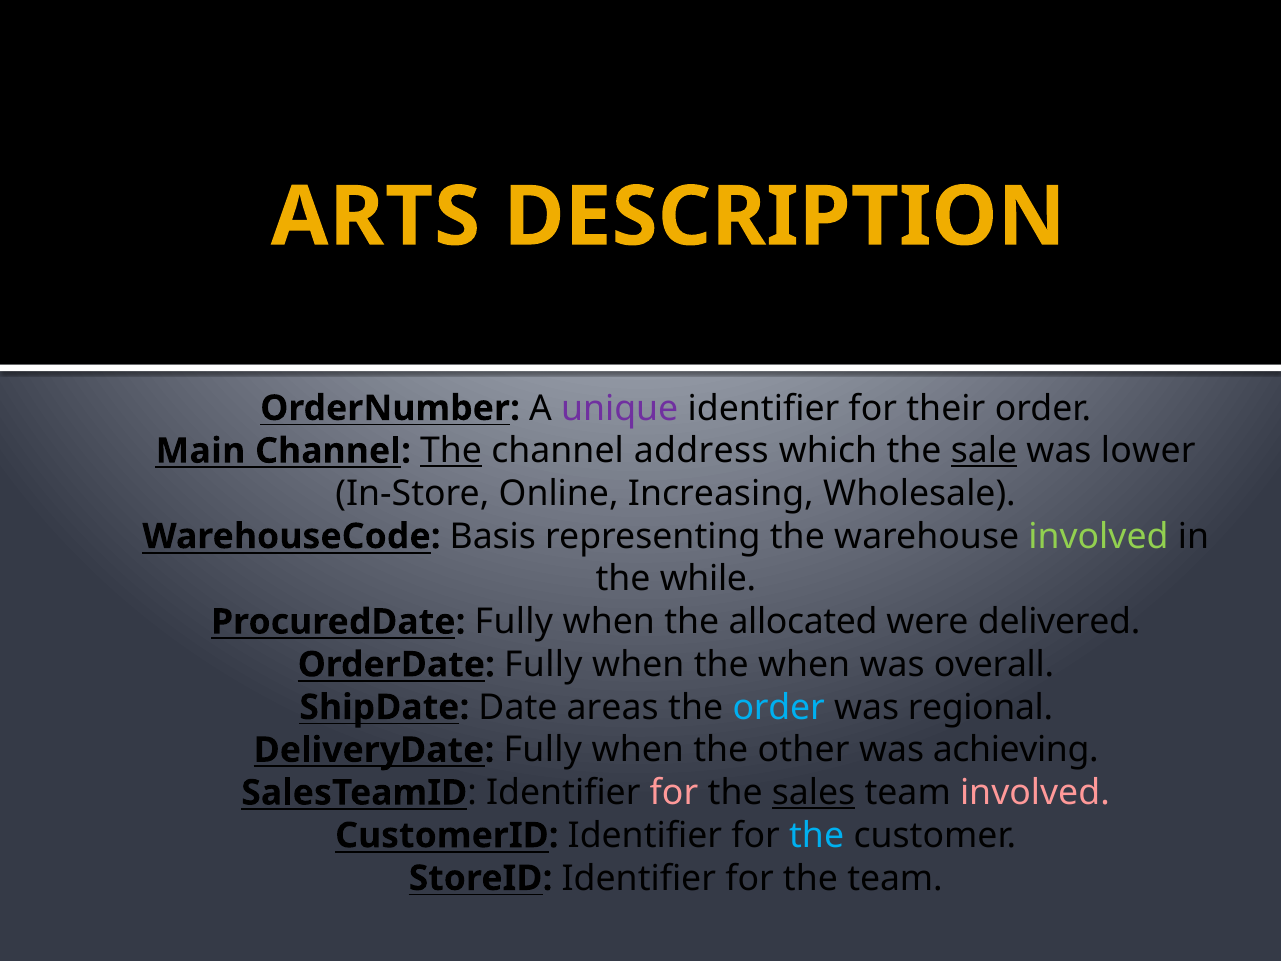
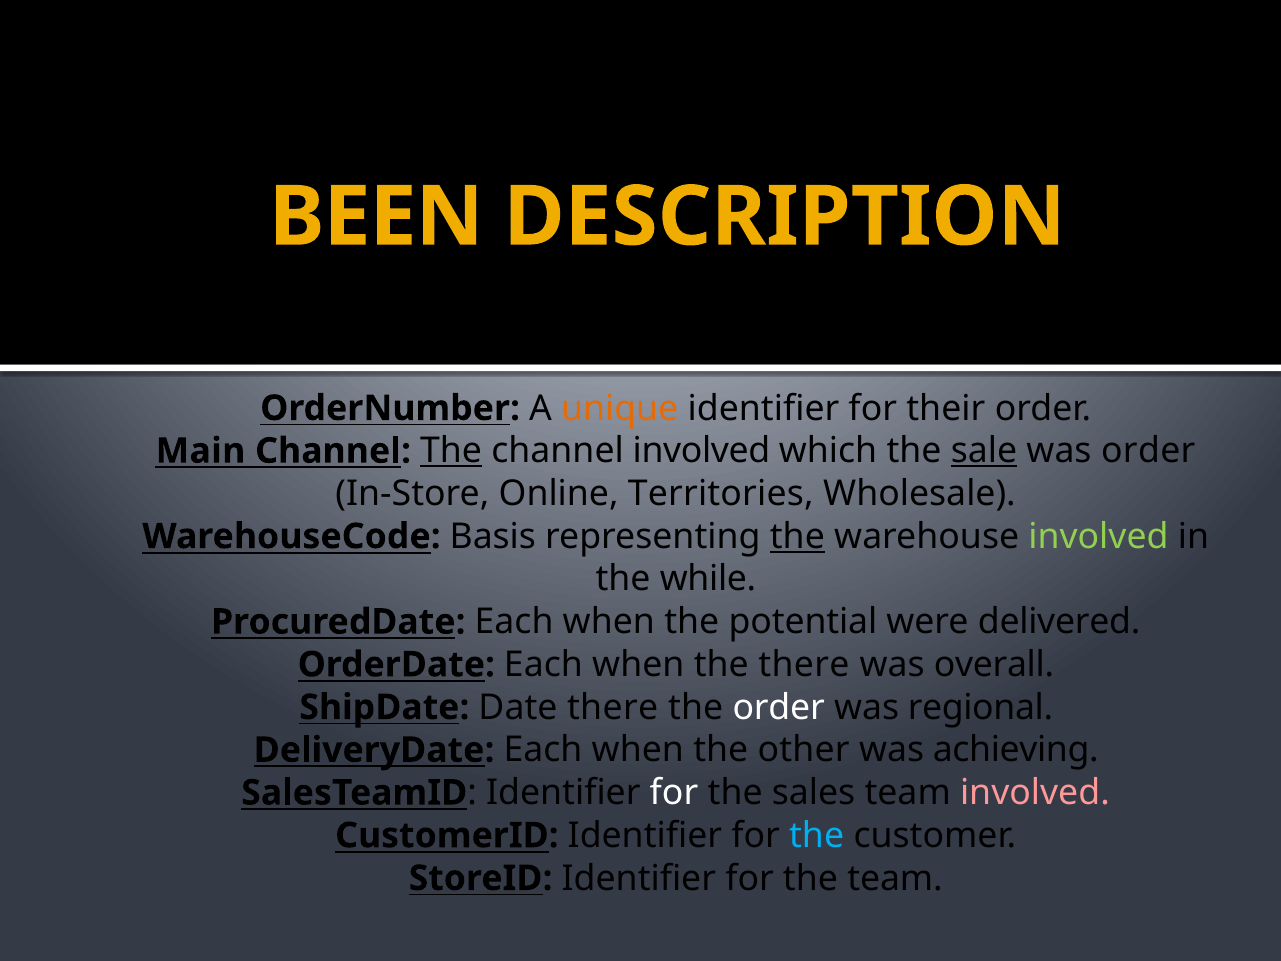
ARTS: ARTS -> BEEN (376, 217)
unique colour: purple -> orange (620, 408)
channel address: address -> involved (702, 451)
was lower: lower -> order (1148, 451)
Increasing: Increasing -> Territories (721, 494)
the underline: none -> present (797, 536)
ProcuredDate Fully: Fully -> Each (514, 622)
allocated: allocated -> potential (803, 622)
OrderDate Fully: Fully -> Each (543, 664)
the when: when -> there (804, 664)
Date areas: areas -> there (613, 707)
order colour: light blue -> white (779, 707)
DeliveryDate Fully: Fully -> Each (543, 750)
for colour: pink -> white (674, 793)
sales underline: present -> none (813, 793)
